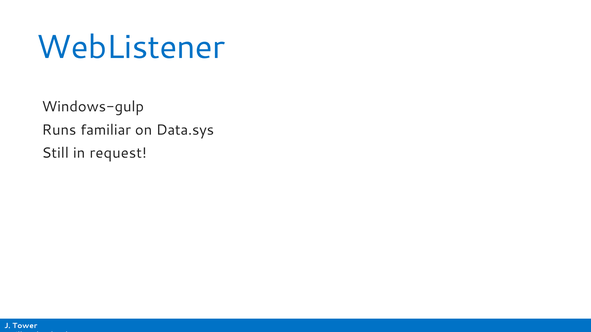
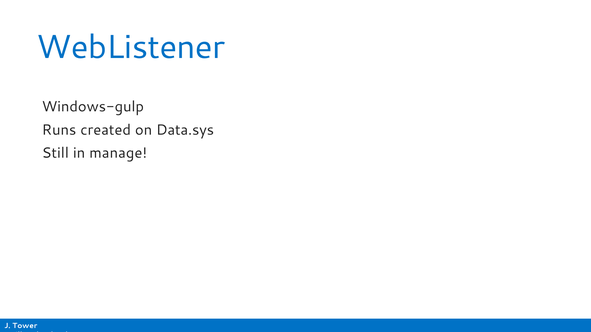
familiar: familiar -> created (106, 130)
request: request -> manage (118, 153)
